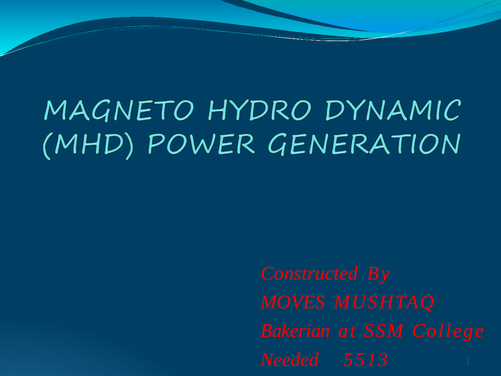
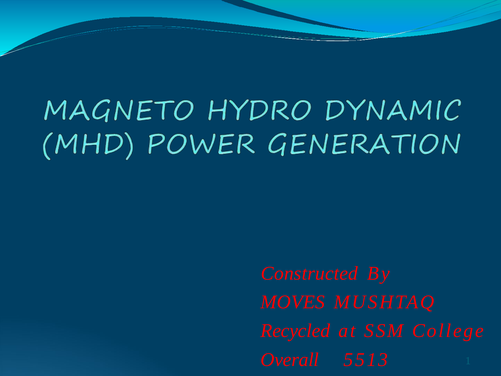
Bakerian: Bakerian -> Recycled (295, 331)
Needed: Needed -> Overall (290, 359)
